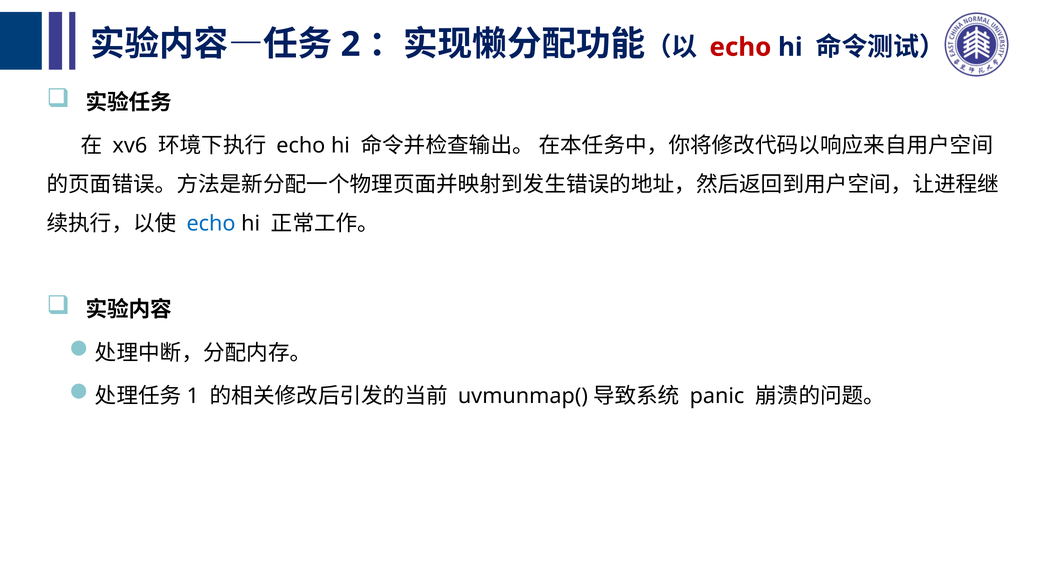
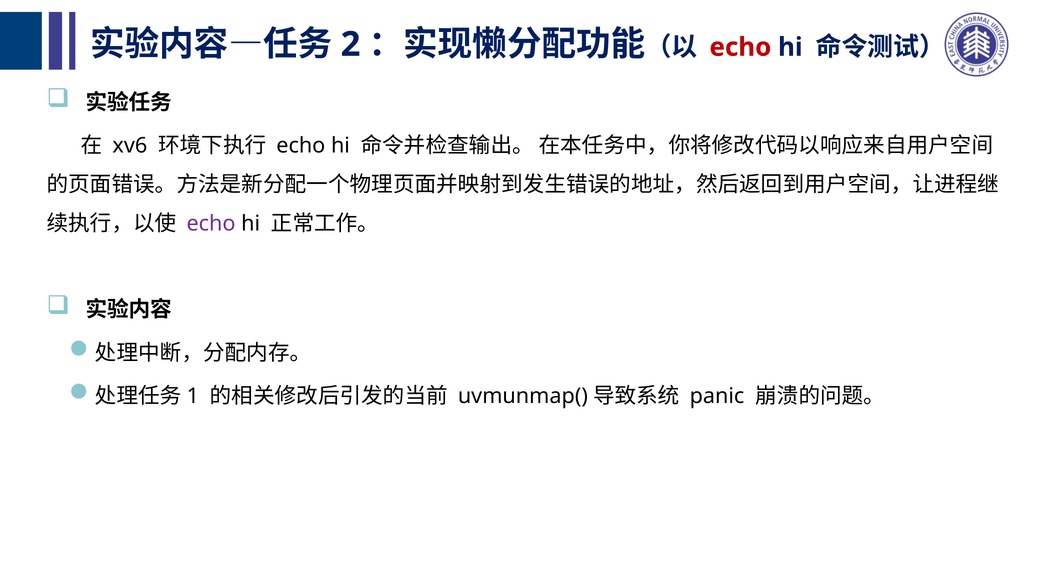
echo colour: blue -> purple (211, 224)
